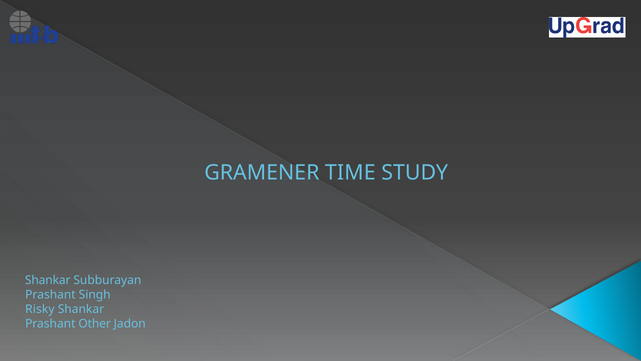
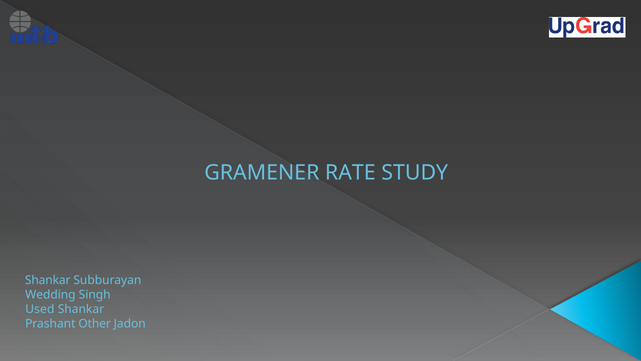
TIME: TIME -> RATE (350, 172)
Prashant: Prashant -> Wedding (50, 295)
Risky: Risky -> Used (40, 309)
